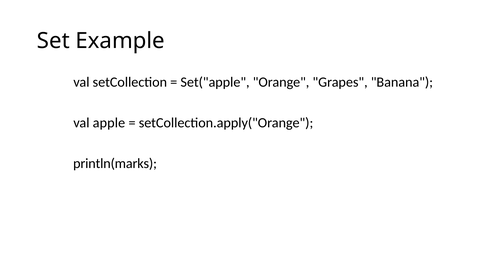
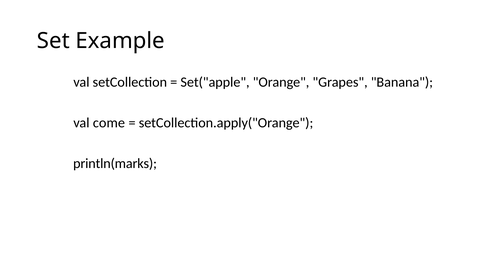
apple: apple -> come (109, 123)
